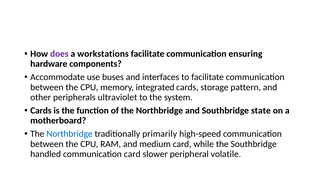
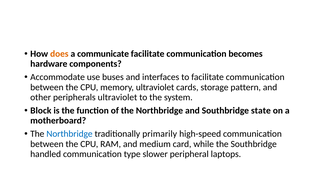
does colour: purple -> orange (59, 54)
workstations: workstations -> communicate (103, 54)
ensuring: ensuring -> becomes (246, 54)
memory integrated: integrated -> ultraviolet (155, 87)
Cards: Cards -> Block (41, 111)
communication card: card -> type (132, 154)
volatile: volatile -> laptops (226, 154)
